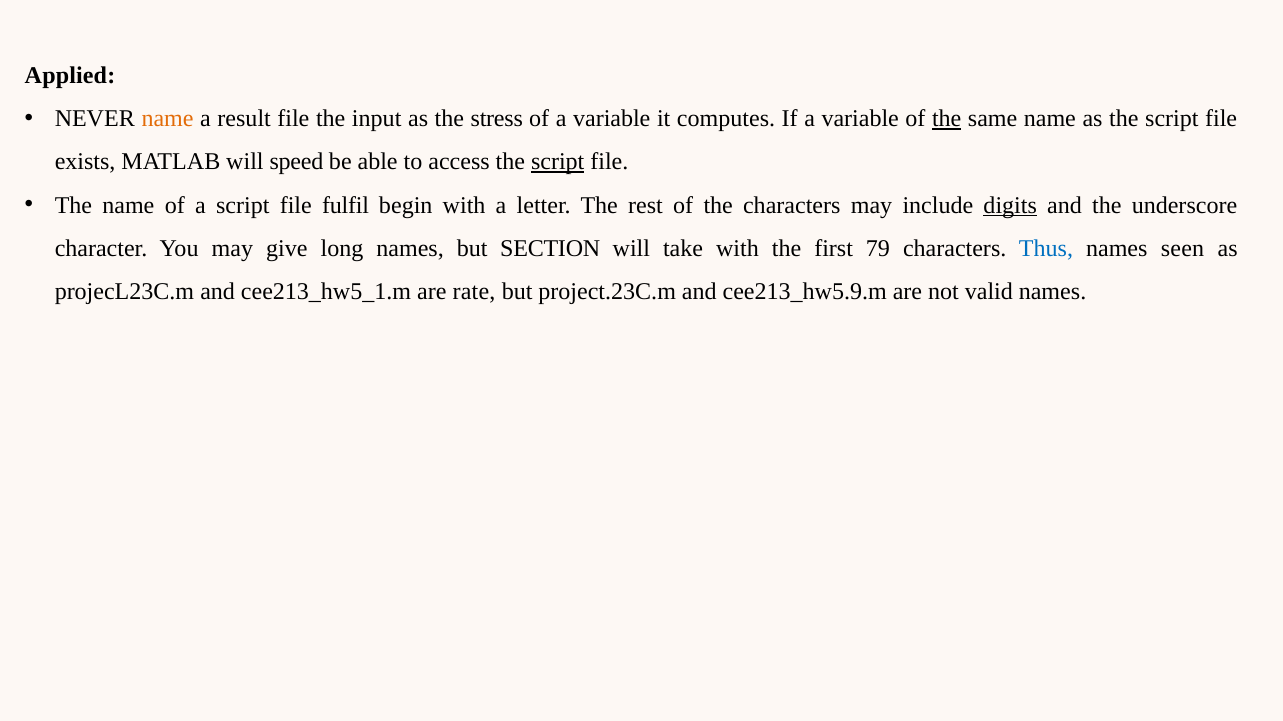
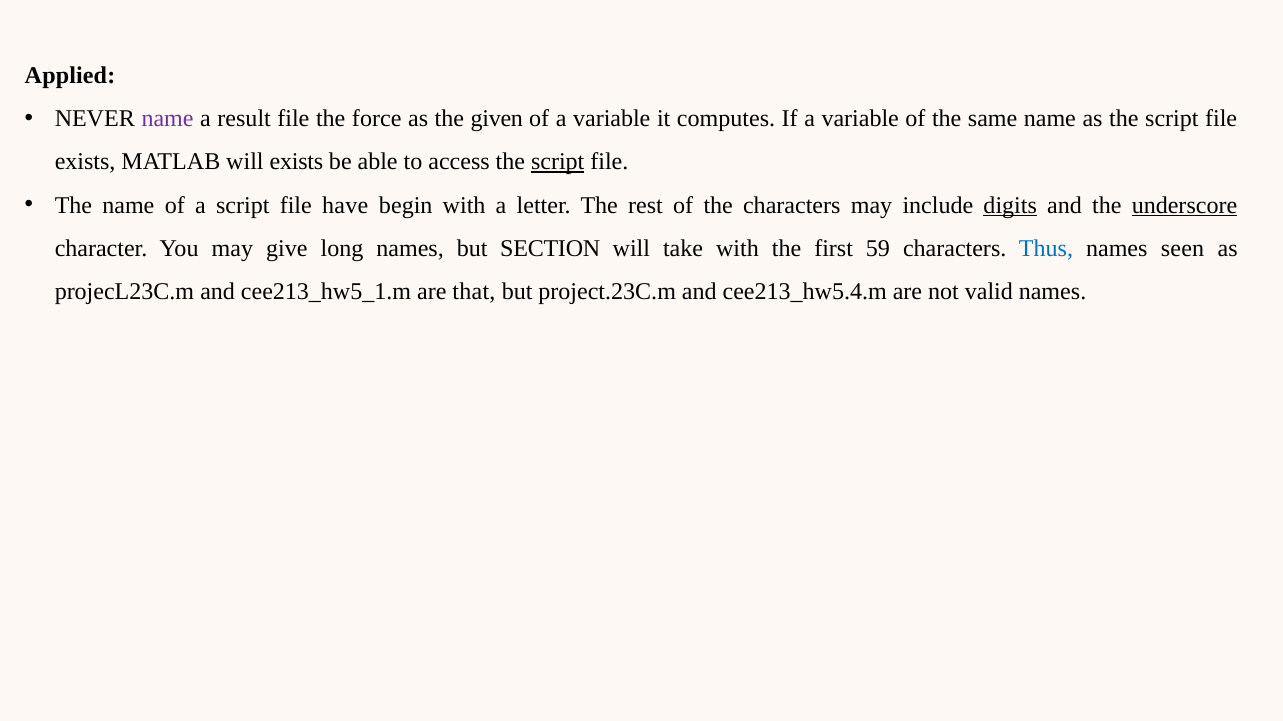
name colour: orange -> purple (168, 119)
input: input -> force (377, 119)
stress: stress -> given (497, 119)
the underline: present -> none (947, 119)
will speed: speed -> exists (296, 162)
fulfil: fulfil -> have (345, 205)
underscore underline: none -> present (1184, 205)
79: 79 -> 59 (878, 249)
rate: rate -> that (474, 292)
cee213_hw5.9.m: cee213_hw5.9.m -> cee213_hw5.4.m (805, 292)
